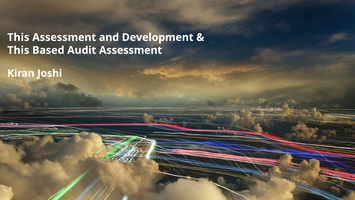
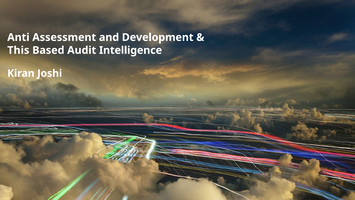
This: This -> Anti (18, 37)
Audit Assessment: Assessment -> Intelligence (131, 50)
